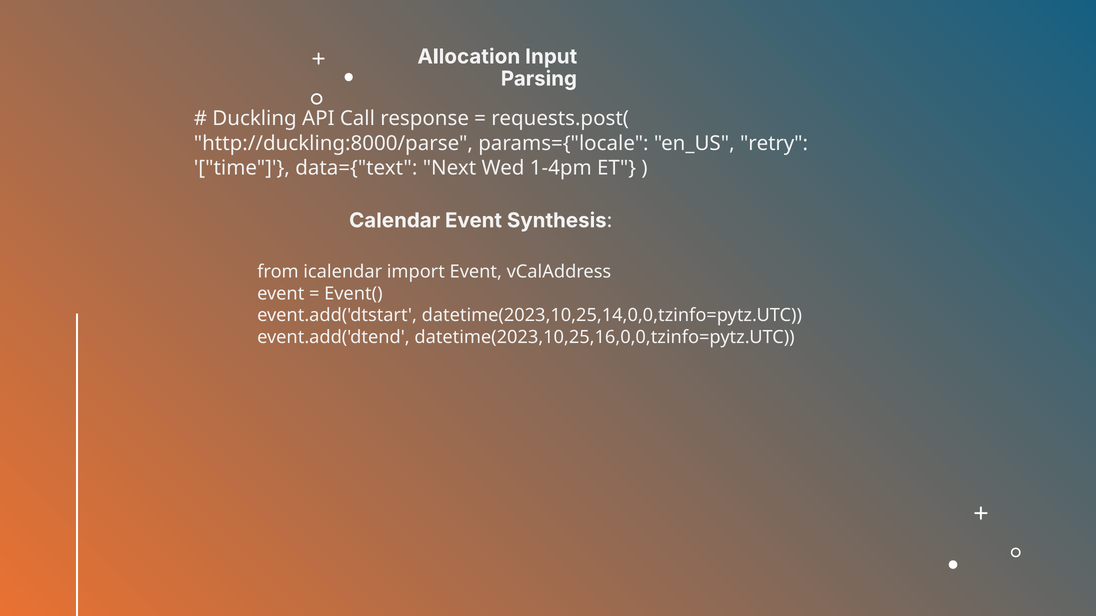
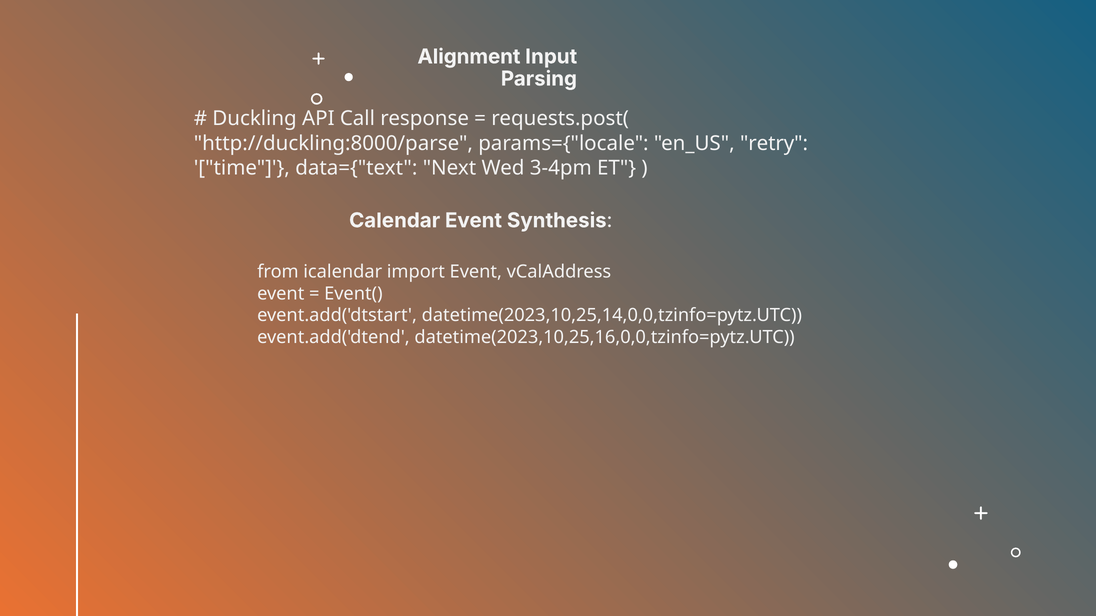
Allocation: Allocation -> Alignment (469, 57)
1-4pm: 1-4pm -> 3-4pm (561, 168)
